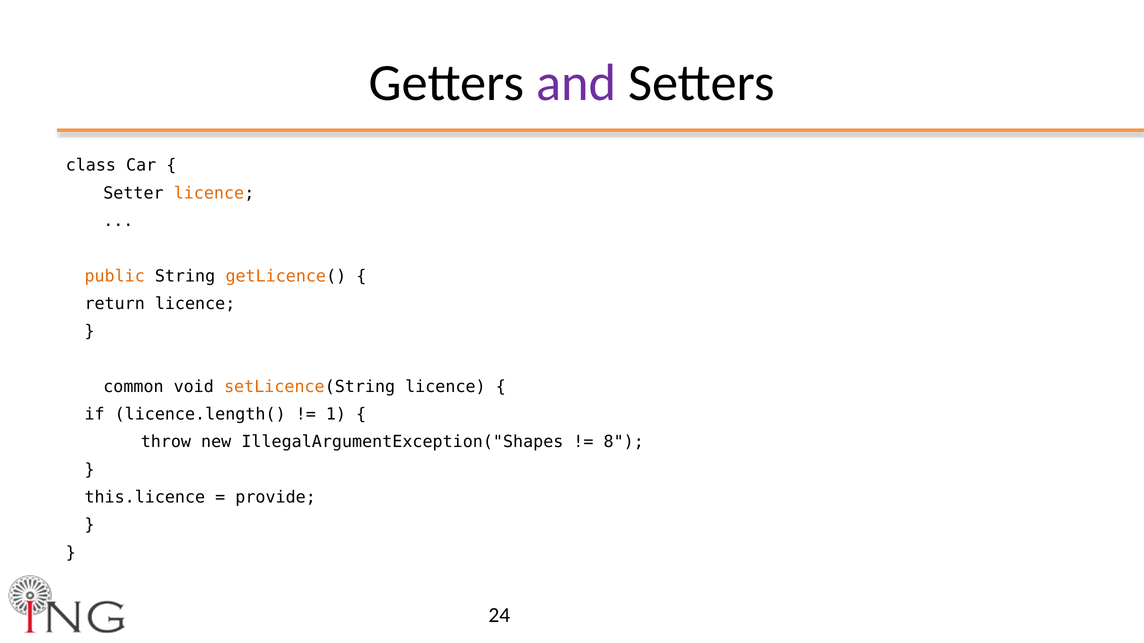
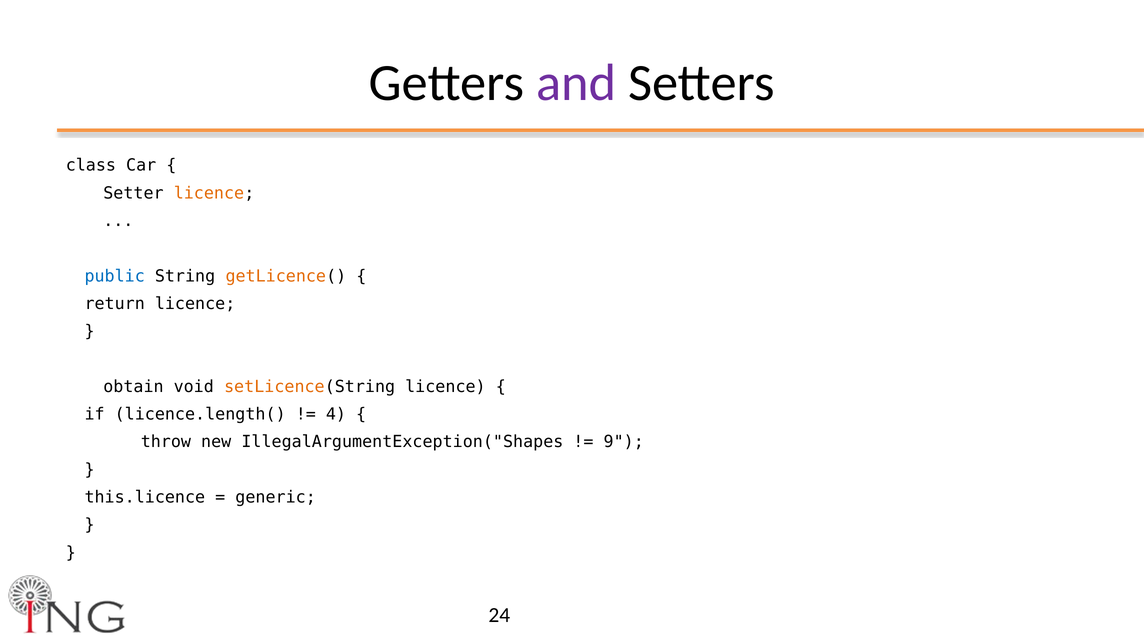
public colour: orange -> blue (115, 276)
common: common -> obtain (133, 387)
1: 1 -> 4 (336, 415)
8: 8 -> 9 (624, 442)
provide: provide -> generic (276, 498)
